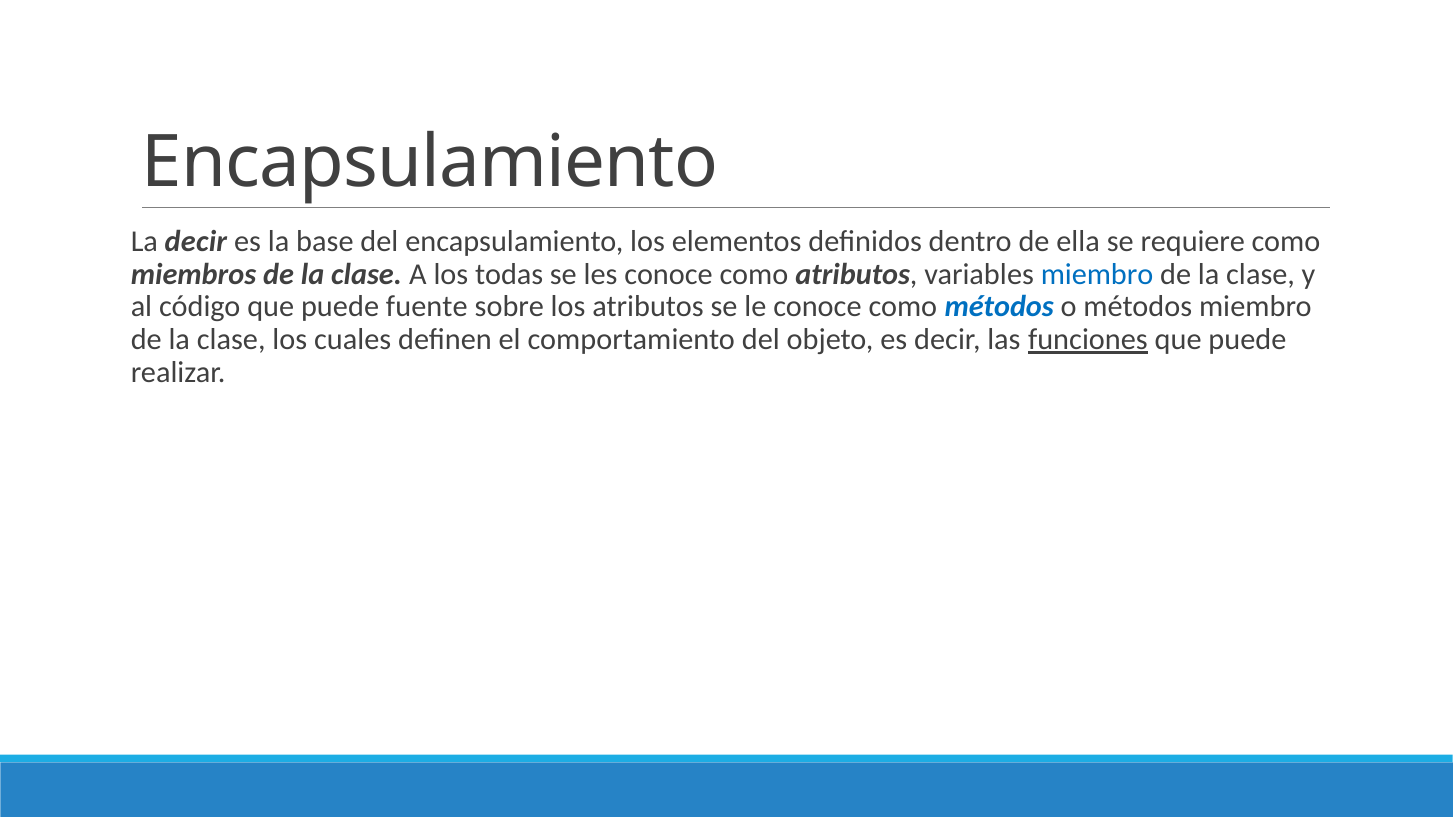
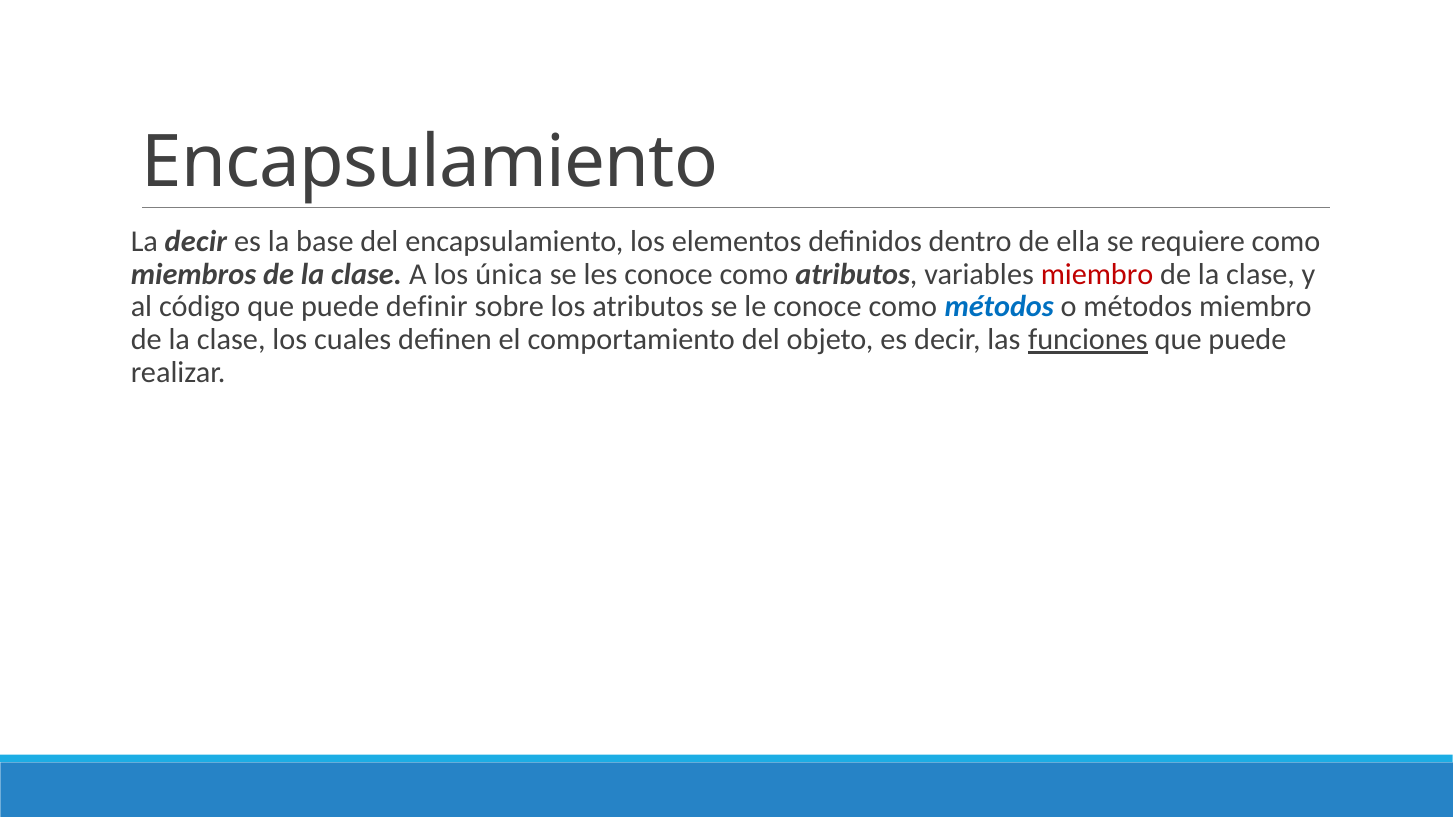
todas: todas -> única (509, 274)
miembro colour: blue -> red (1097, 274)
fuente: fuente -> definir (427, 307)
